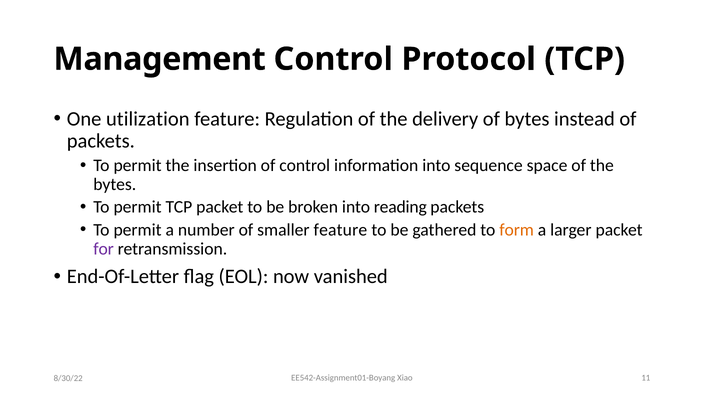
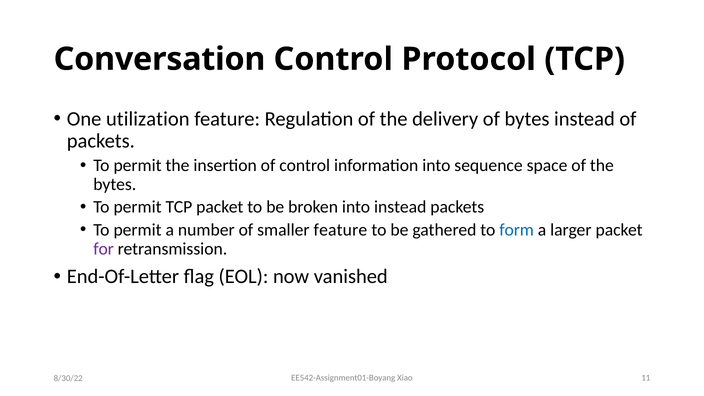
Management: Management -> Conversation (160, 59)
into reading: reading -> instead (400, 207)
form colour: orange -> blue (517, 230)
